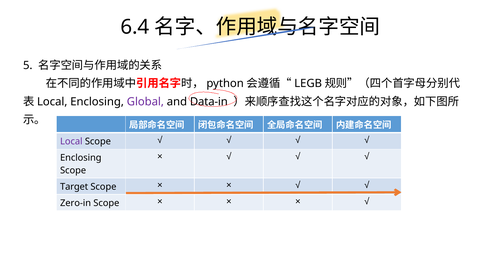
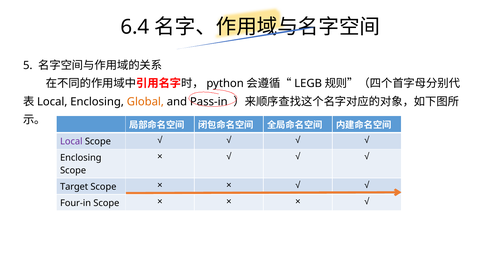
Global colour: purple -> orange (145, 101)
Data-in: Data-in -> Pass-in (209, 101)
Zero-in: Zero-in -> Four-in (76, 203)
